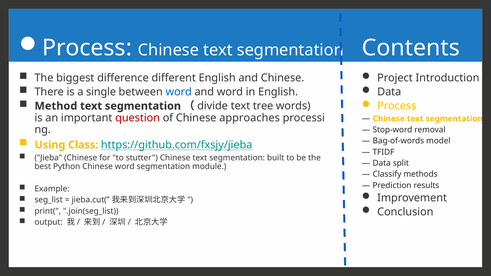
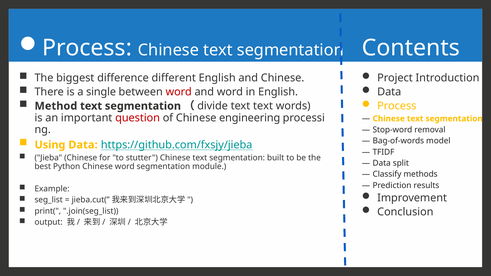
word colour: blue -> red (179, 92)
text tree: tree -> text (263, 106)
approaches: approaches -> engineering (250, 118)
Using Class: Class -> Data (83, 145)
